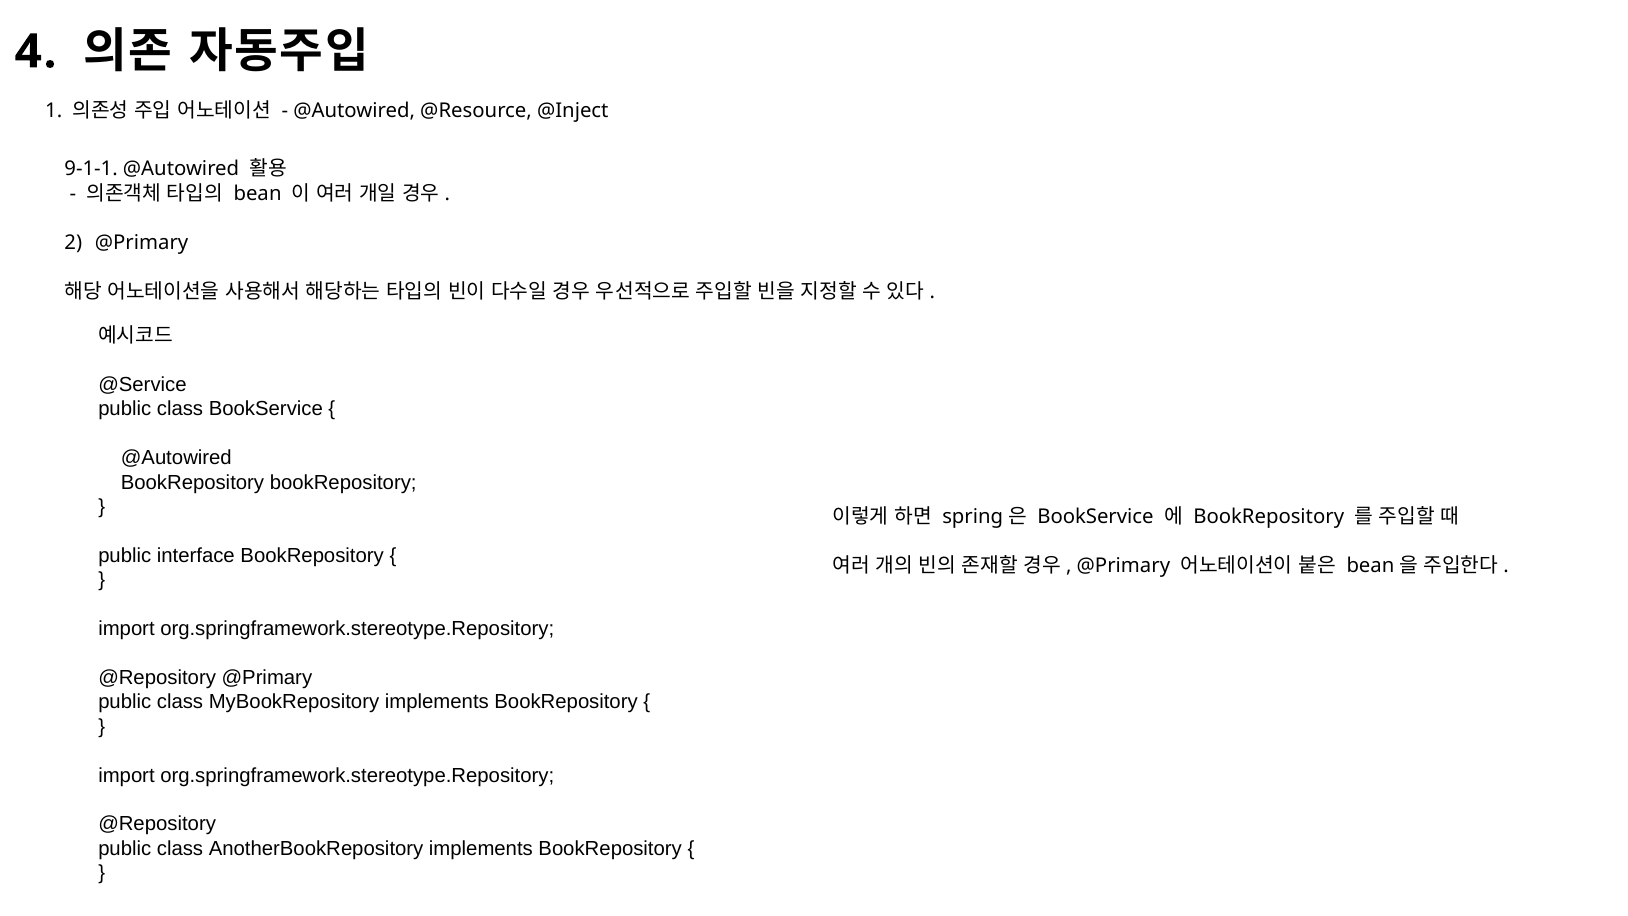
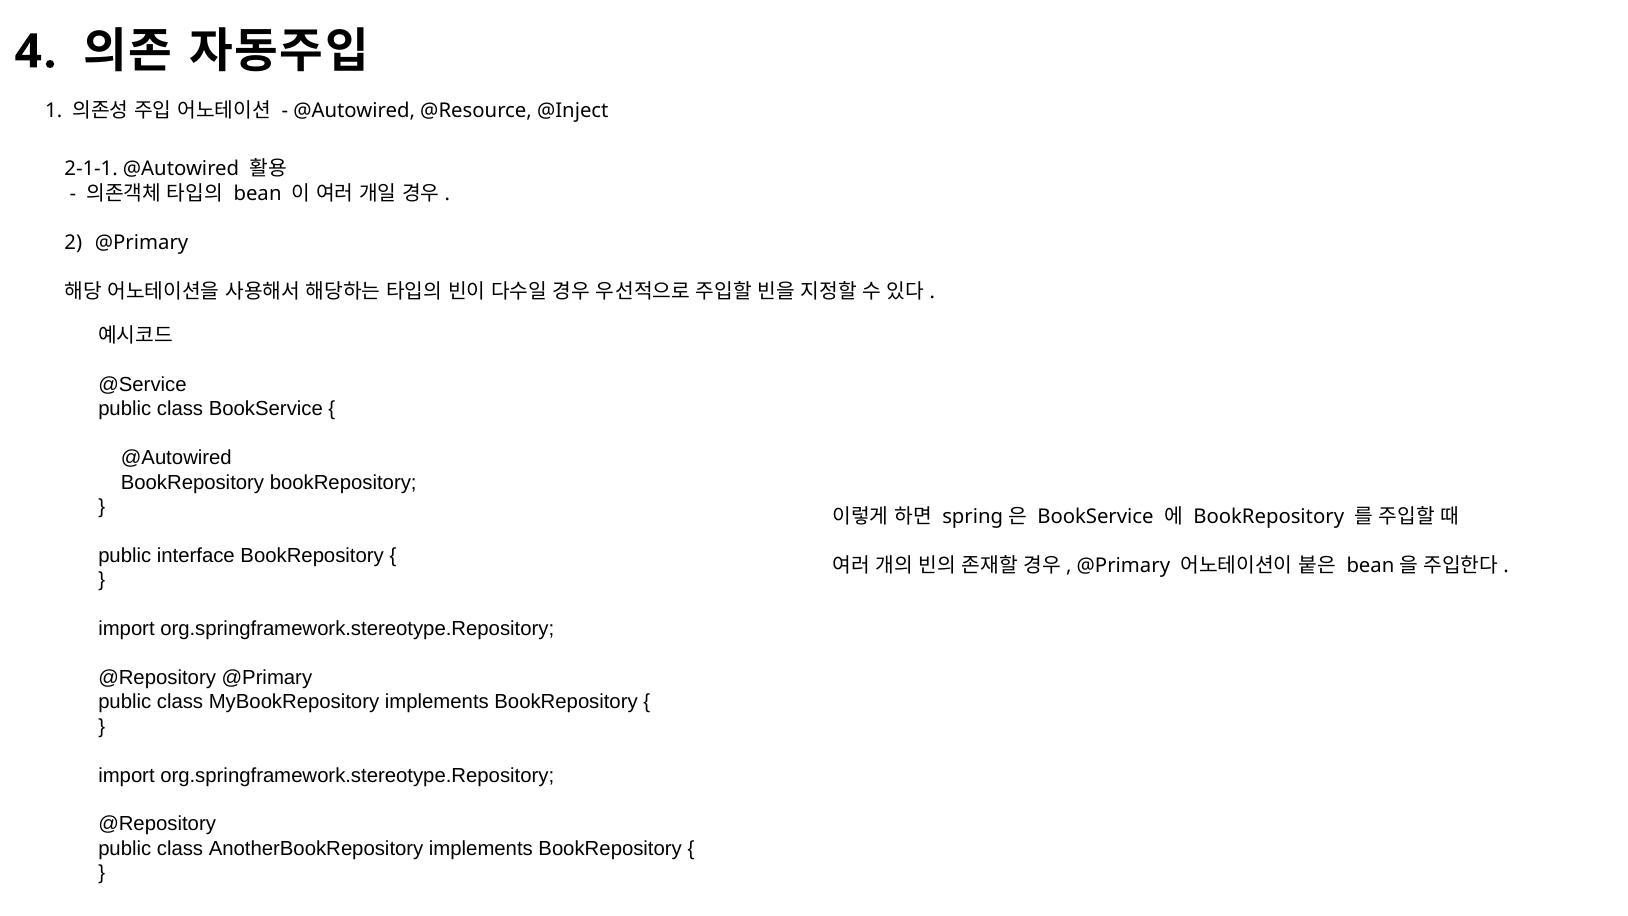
9-1-1: 9-1-1 -> 2-1-1 (91, 169)
